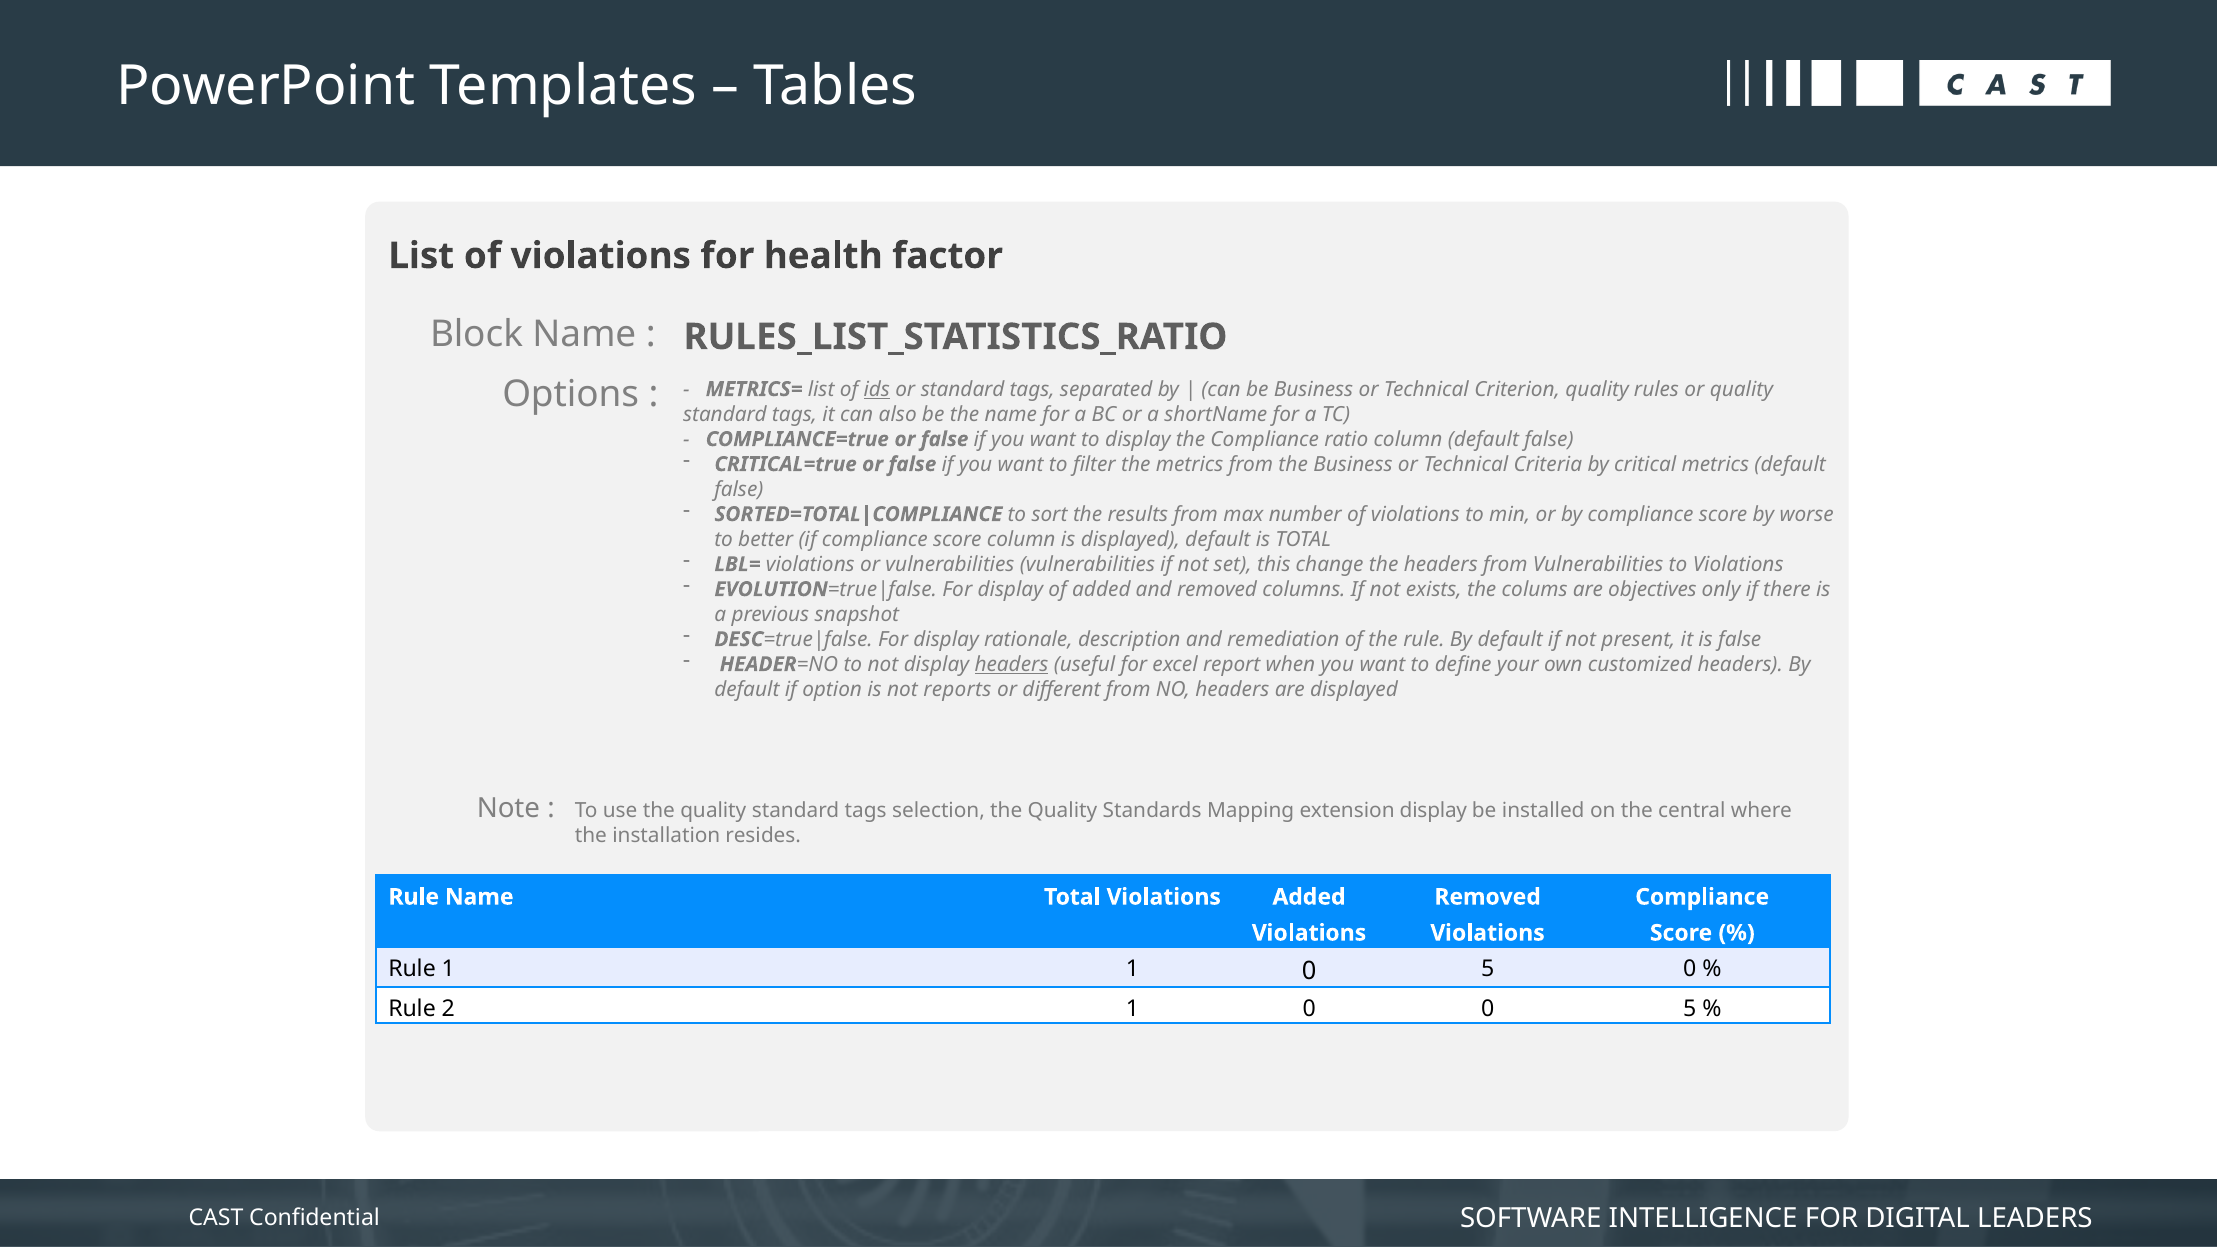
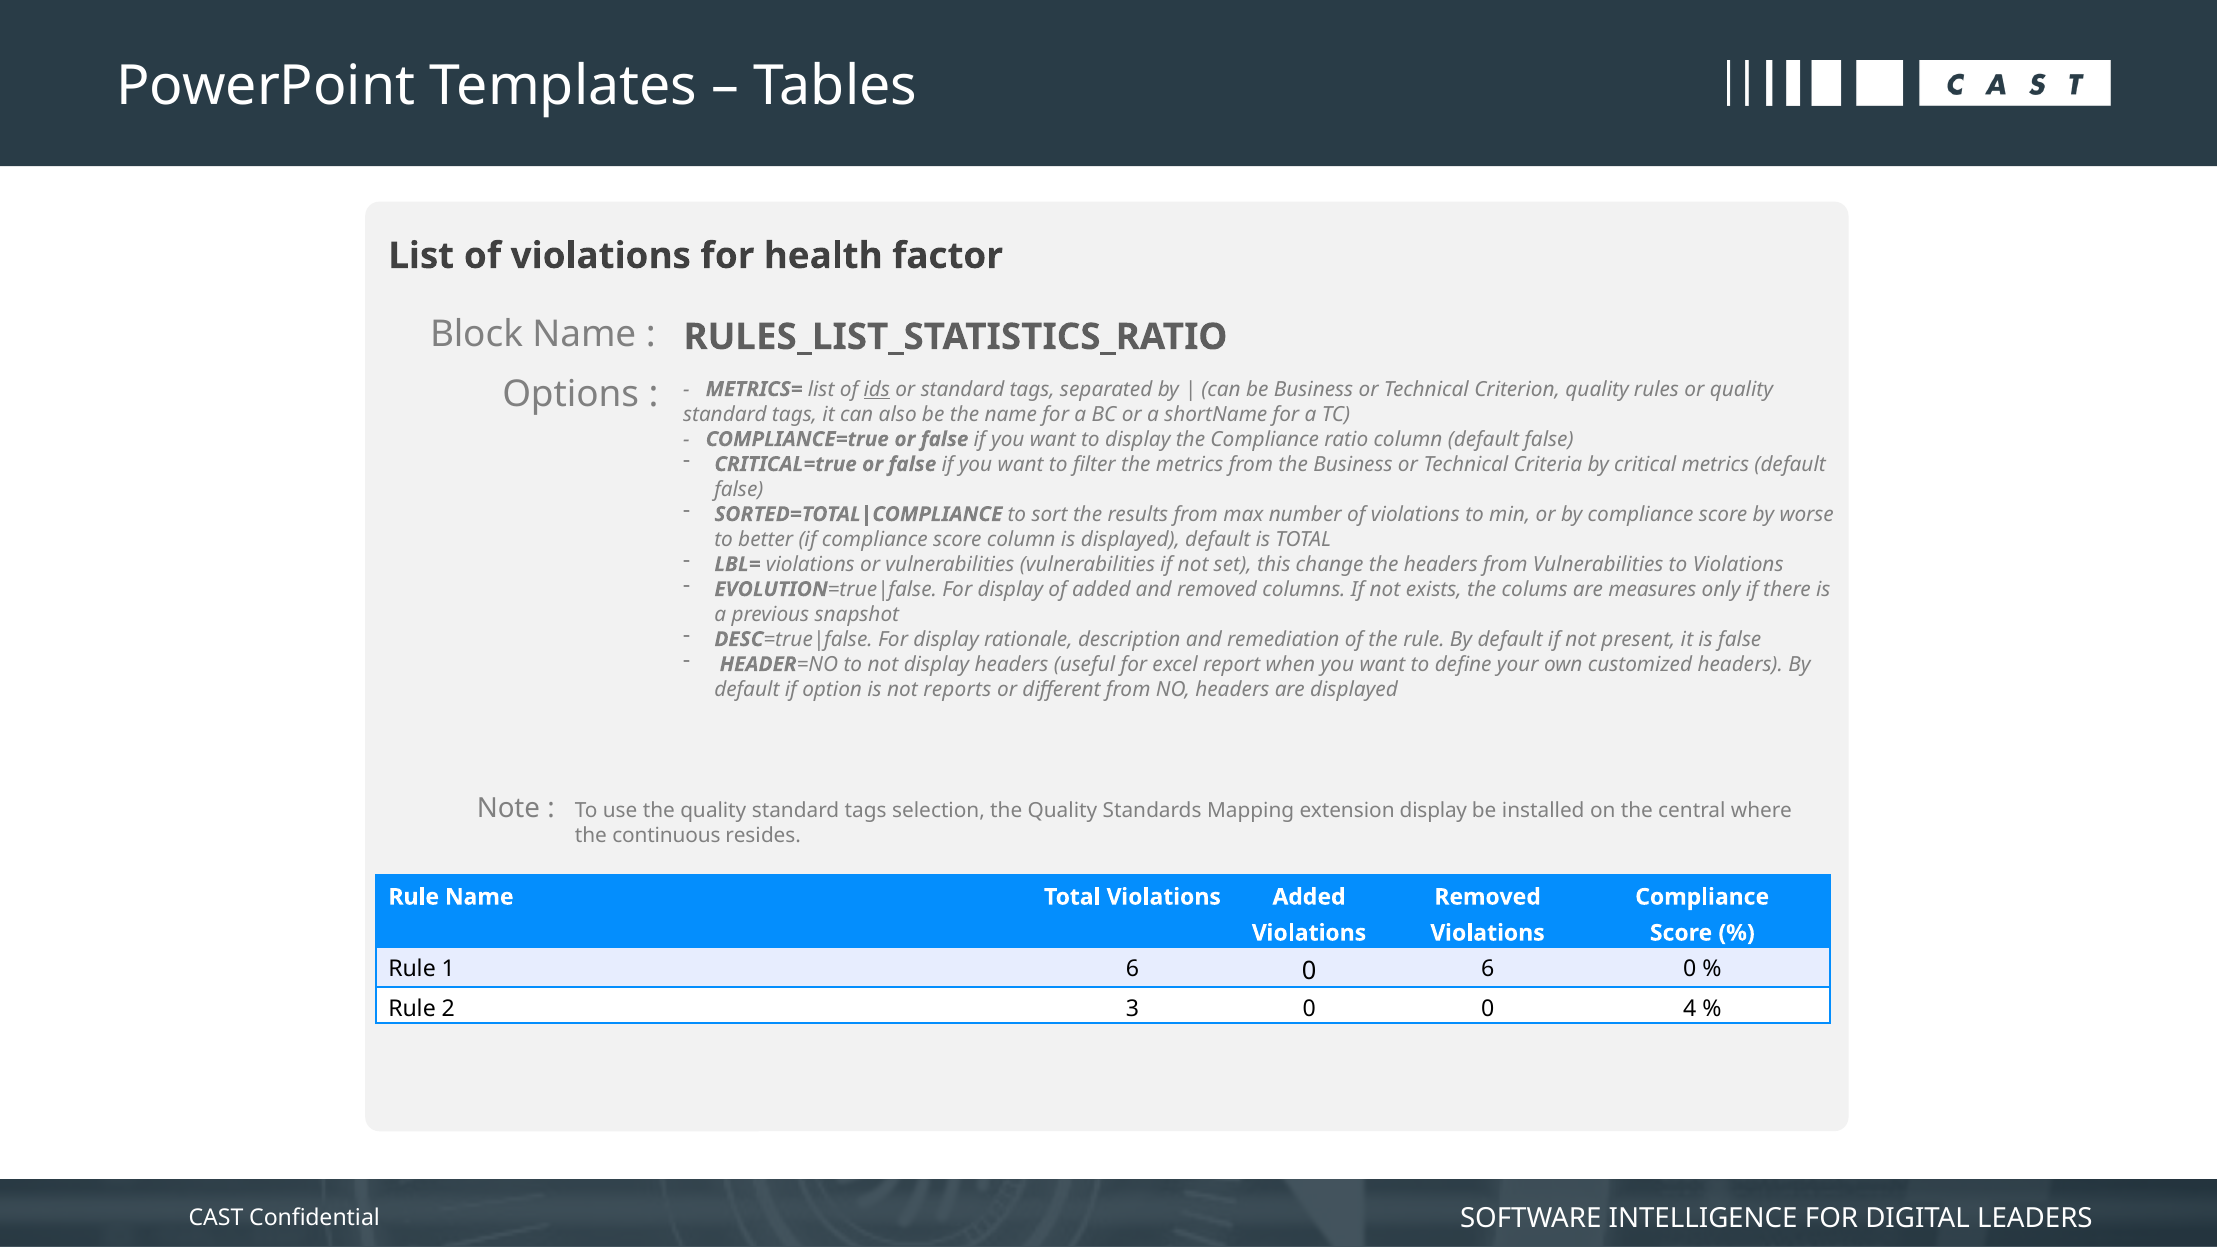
objectives: objectives -> measures (1652, 589)
headers underline: present -> none (1011, 664)
installation: installation -> continuous (666, 835)
1 1: 1 -> 6 (1133, 969)
5: 5 -> 6 (1488, 969)
2 1: 1 -> 3 (1133, 1009)
0 0 5: 5 -> 4 (1690, 1009)
